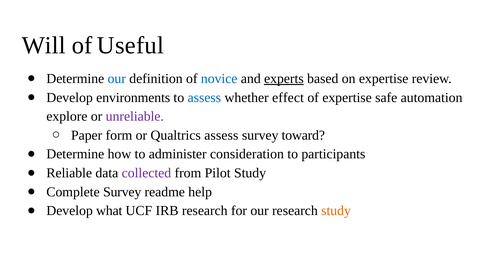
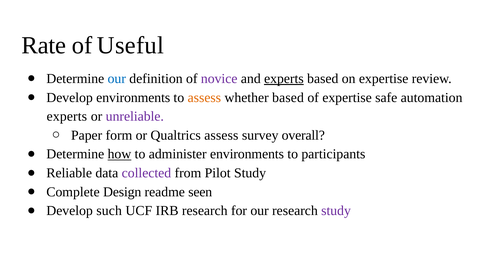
Will: Will -> Rate (44, 45)
novice colour: blue -> purple (219, 79)
assess colour: blue -> orange (204, 98)
whether effect: effect -> based (288, 98)
explore: explore -> experts (67, 117)
toward: toward -> overall (303, 135)
how underline: none -> present (119, 154)
administer consideration: consideration -> environments (247, 154)
Complete Survey: Survey -> Design (122, 192)
help: help -> seen (200, 192)
what: what -> such (109, 211)
study colour: orange -> purple (336, 211)
